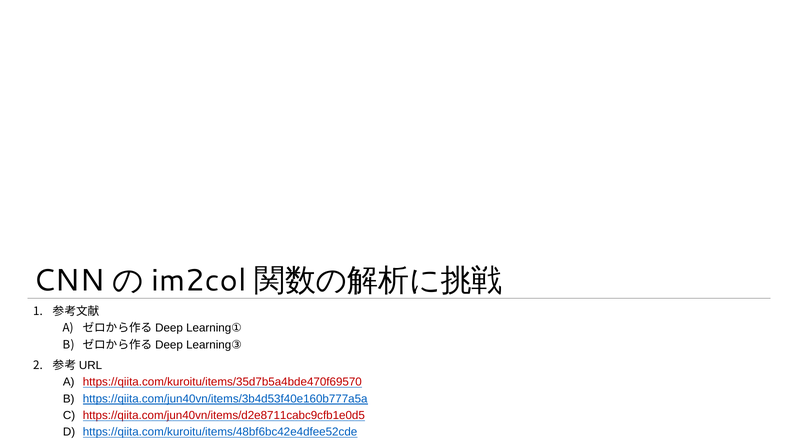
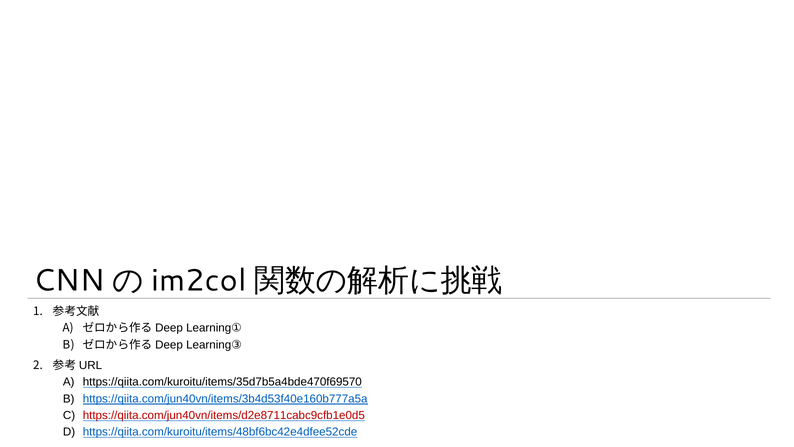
https://qiita.com/kuroitu/items/35d7b5a4bde470f69570 colour: red -> black (222, 382)
